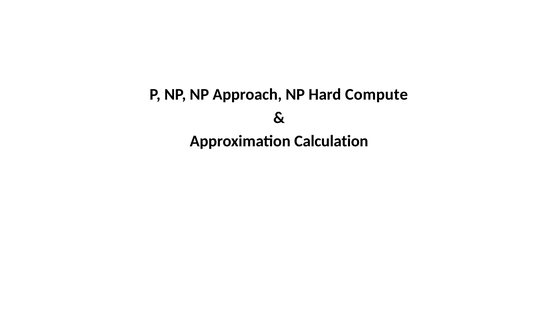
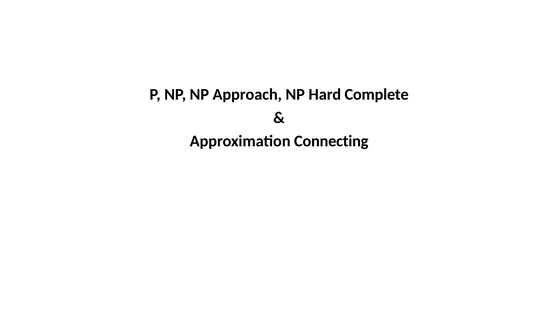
Compute: Compute -> Complete (377, 94)
Calculation: Calculation -> Connecting (331, 141)
